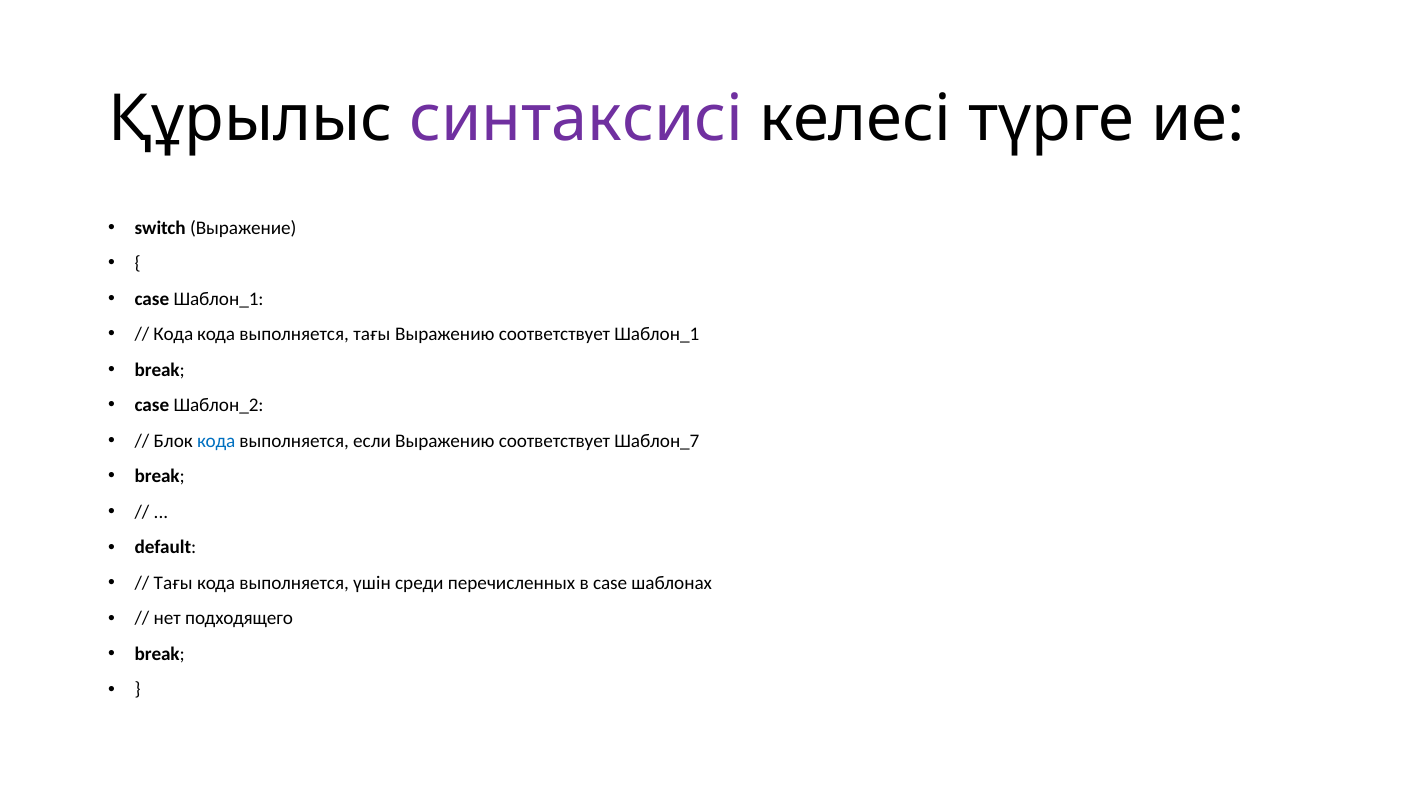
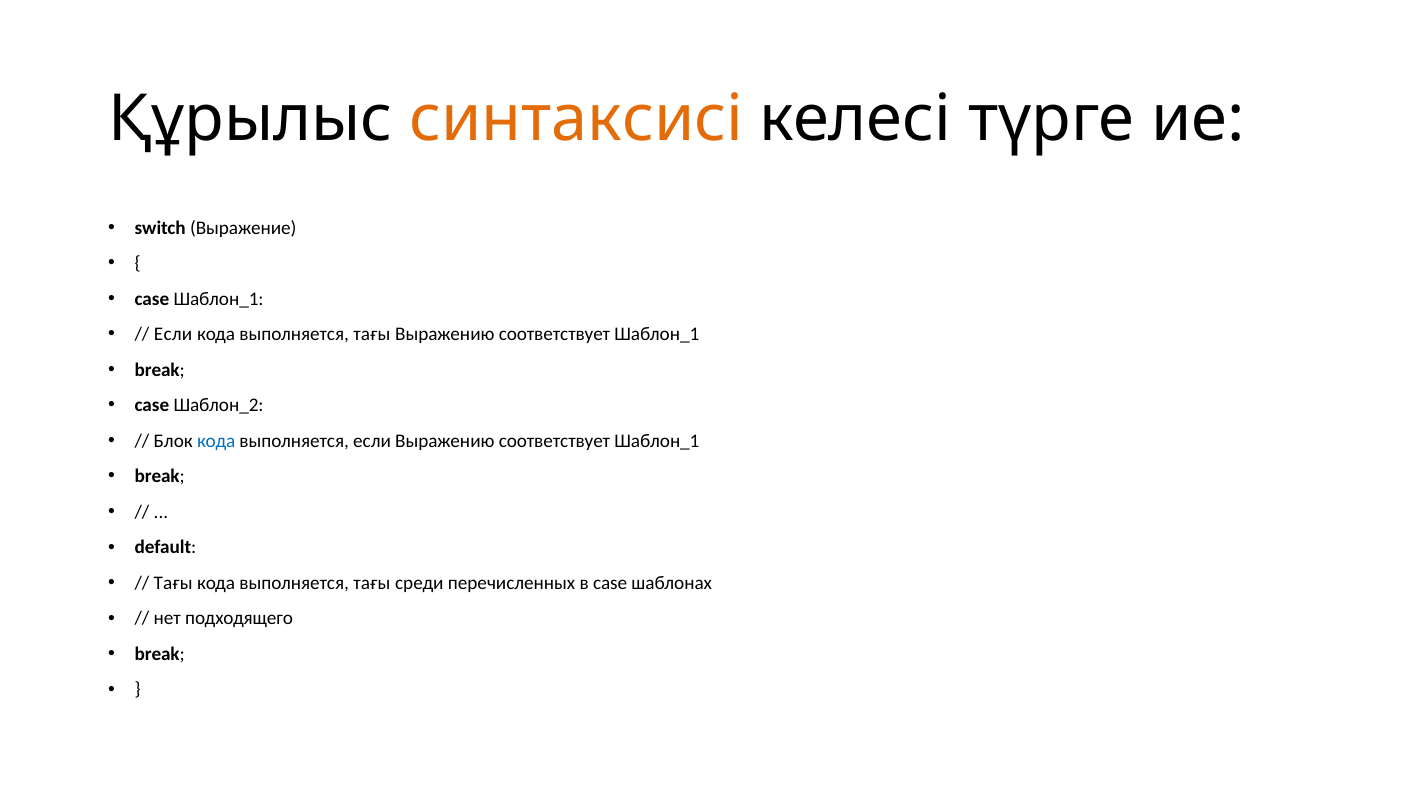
синтаксисі colour: purple -> orange (576, 119)
Кода: Кода -> Если (173, 335)
если Выражению соответствует Шаблон_7: Шаблон_7 -> Шаблон_1 (657, 441)
үшін: үшін -> тағы (372, 583)
